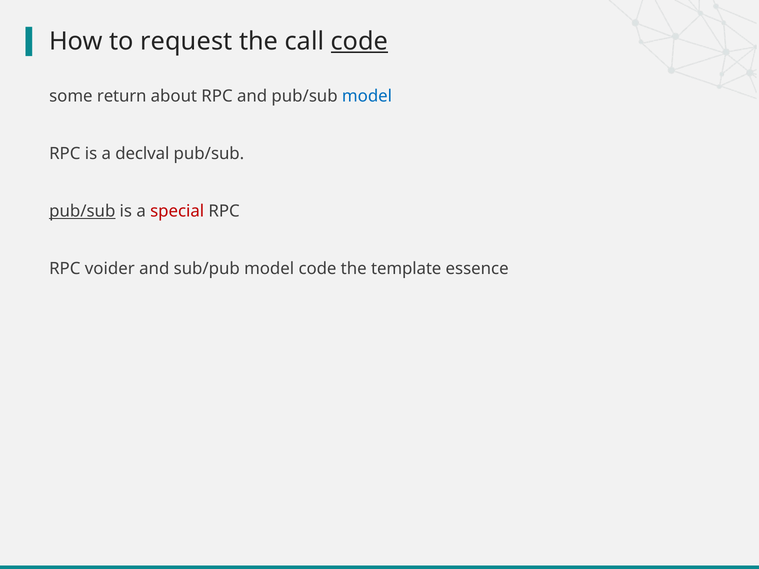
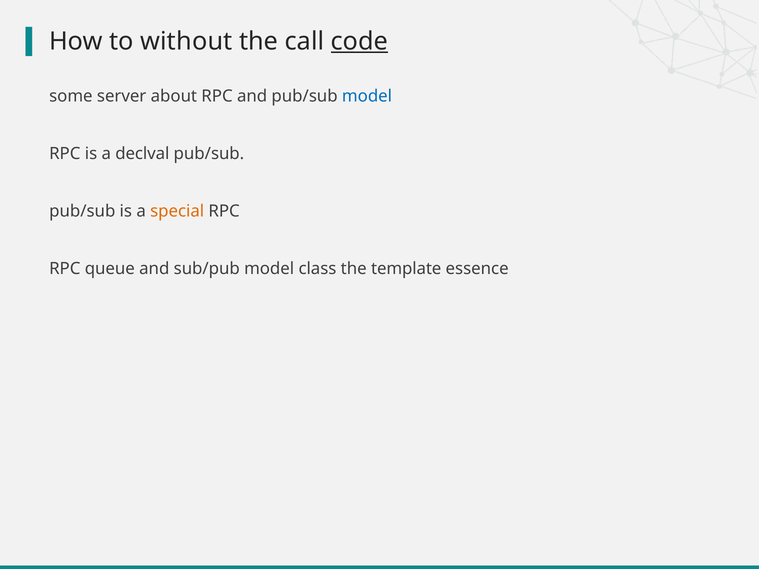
request: request -> without (186, 41)
return: return -> server (122, 96)
pub/sub underline: present -> none (82, 211)
special colour: red -> orange (177, 211)
voider: voider -> queue (110, 269)
model code: code -> class (317, 269)
